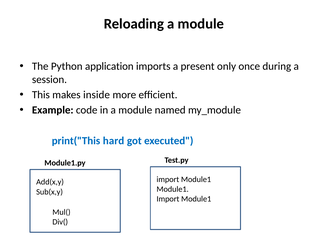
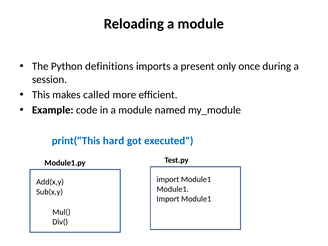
application: application -> definitions (109, 66)
inside: inside -> called (97, 95)
